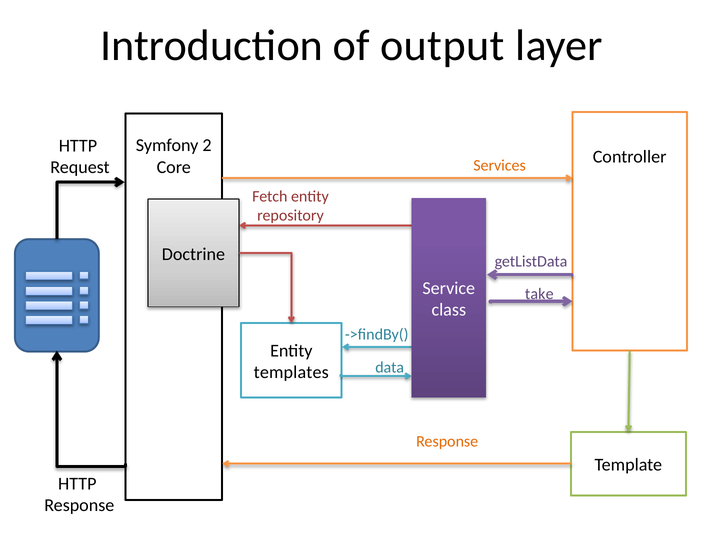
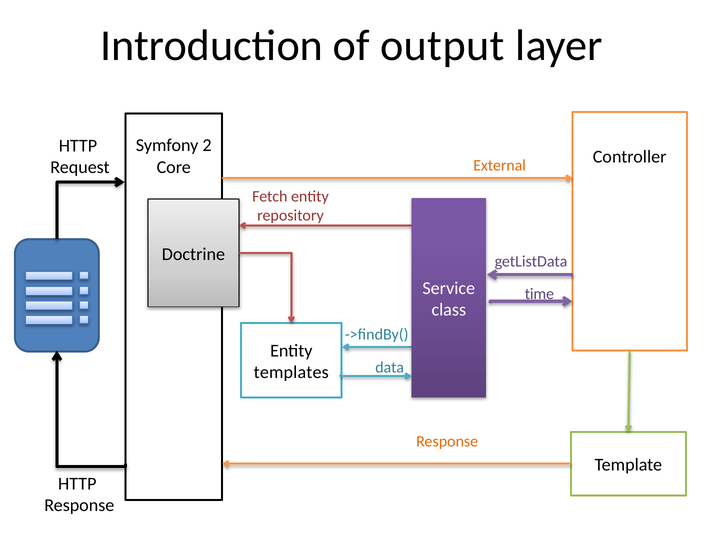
Services: Services -> External (500, 166)
take: take -> time (539, 294)
